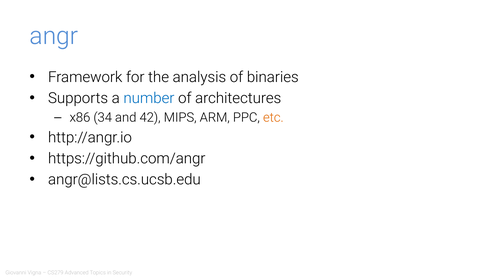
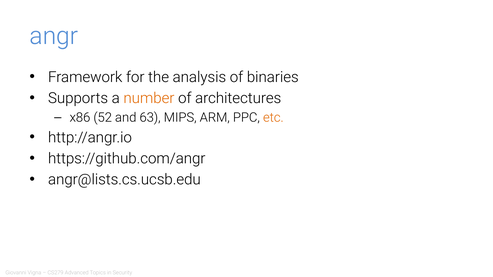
number colour: blue -> orange (149, 98)
34: 34 -> 52 (103, 118)
42: 42 -> 63 (150, 118)
